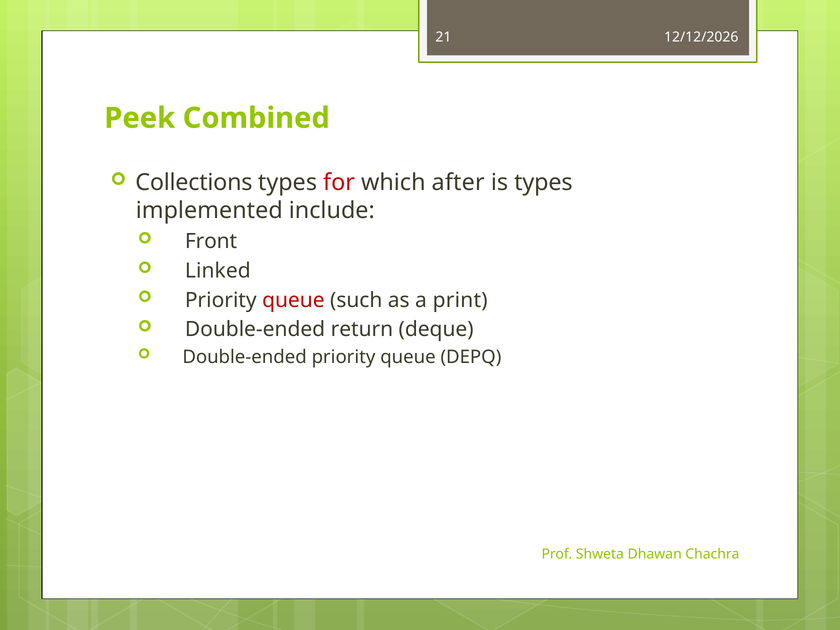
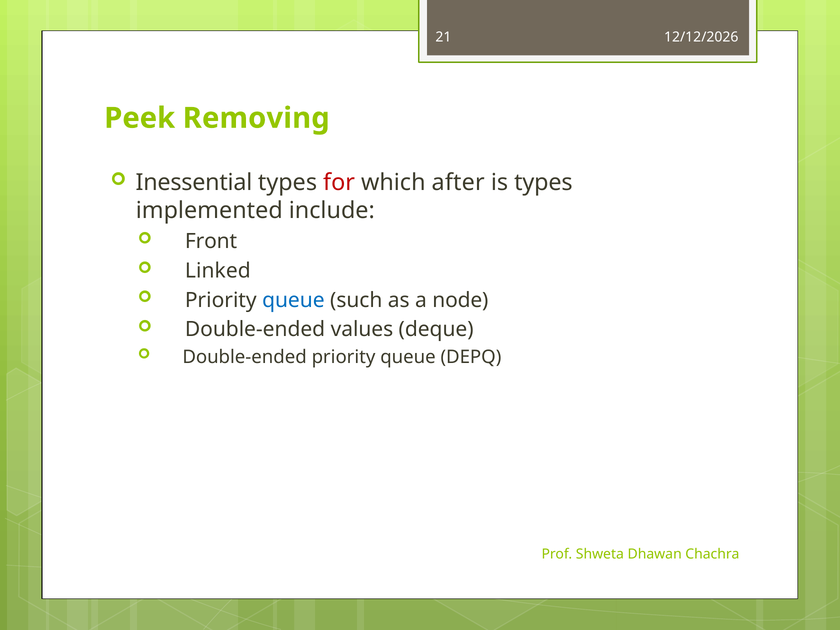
Combined: Combined -> Removing (256, 118)
Collections: Collections -> Inessential (194, 183)
queue colour: red -> blue (293, 300)
print: print -> node (460, 300)
return: return -> values (362, 330)
